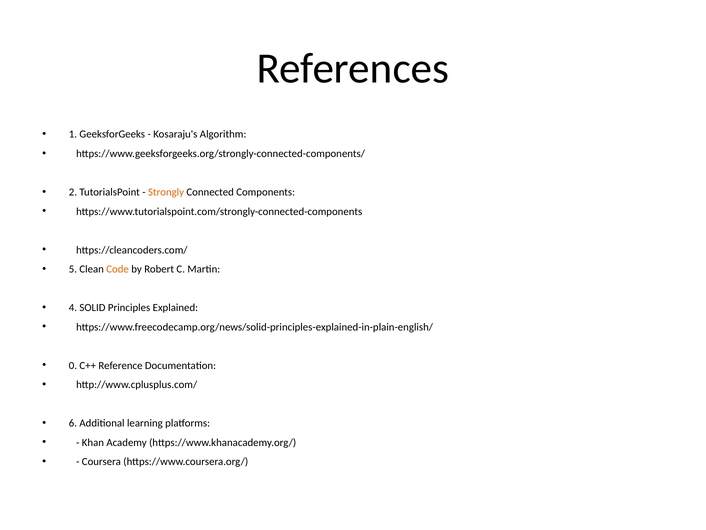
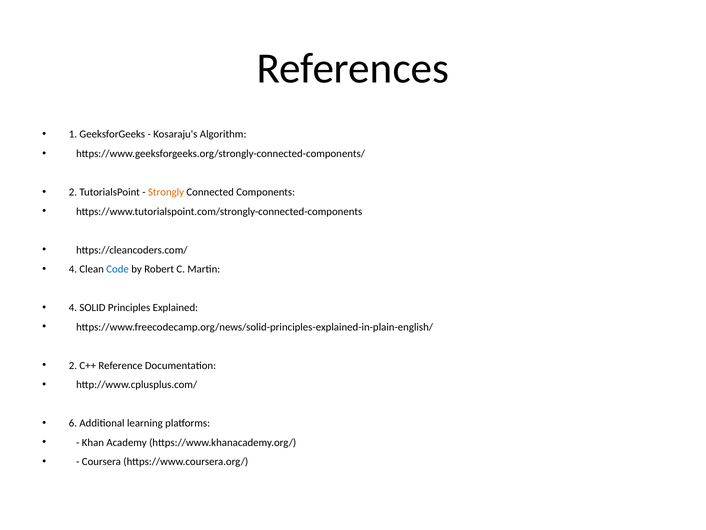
5: 5 -> 4 (73, 269)
Code colour: orange -> blue (118, 269)
0: 0 -> 2 (73, 365)
